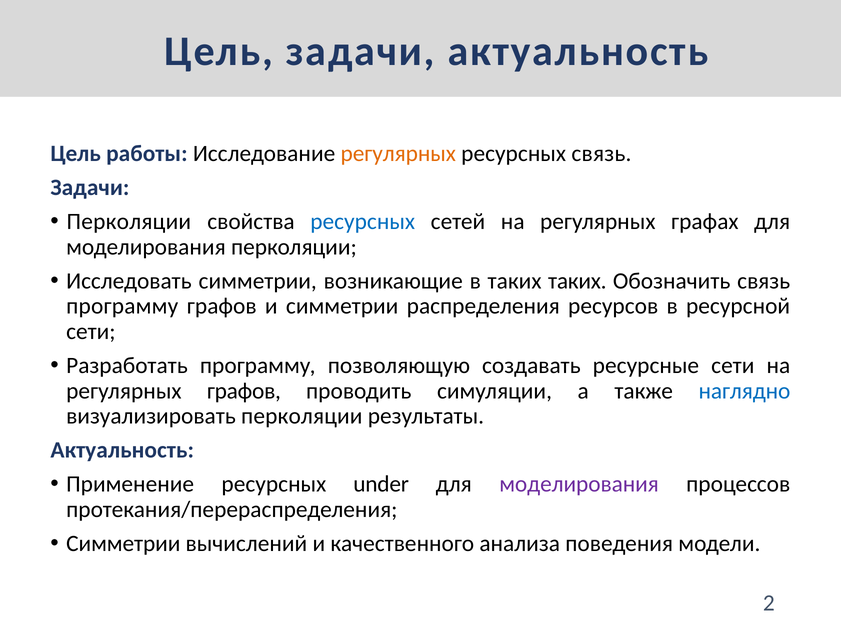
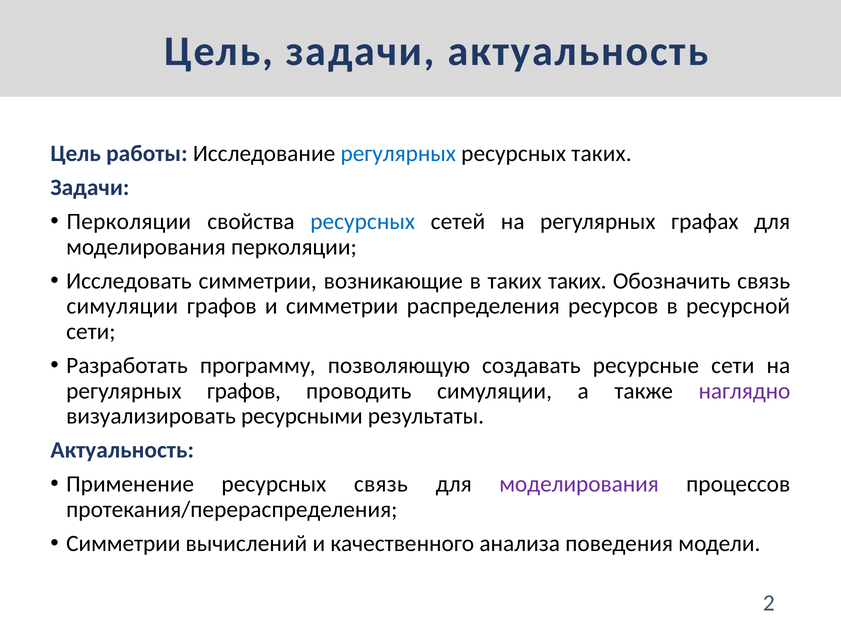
регулярных colour: orange -> blue (398, 153)
ресурсных связь: связь -> таких (602, 153)
программу: программу -> симуляции (122, 306)
наглядно colour: blue -> purple (744, 391)
визуализировать перколяции: перколяции -> ресурсными (302, 416)
ресурсных under: under -> связь (381, 484)
